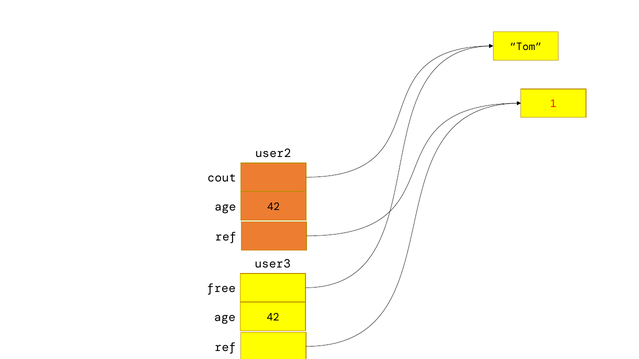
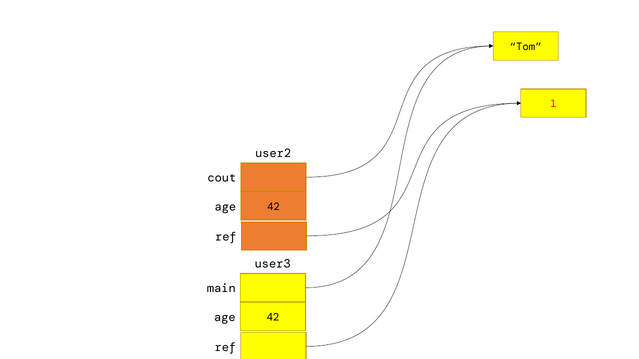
free: free -> main (221, 289)
